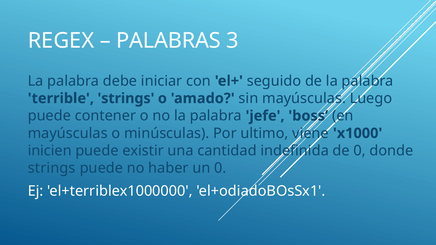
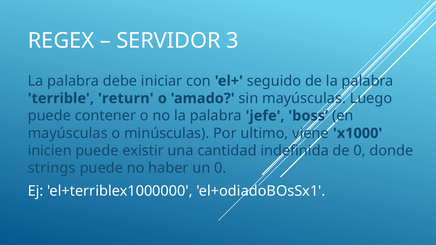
PALABRAS: PALABRAS -> SERVIDOR (169, 41)
terrible strings: strings -> return (126, 98)
